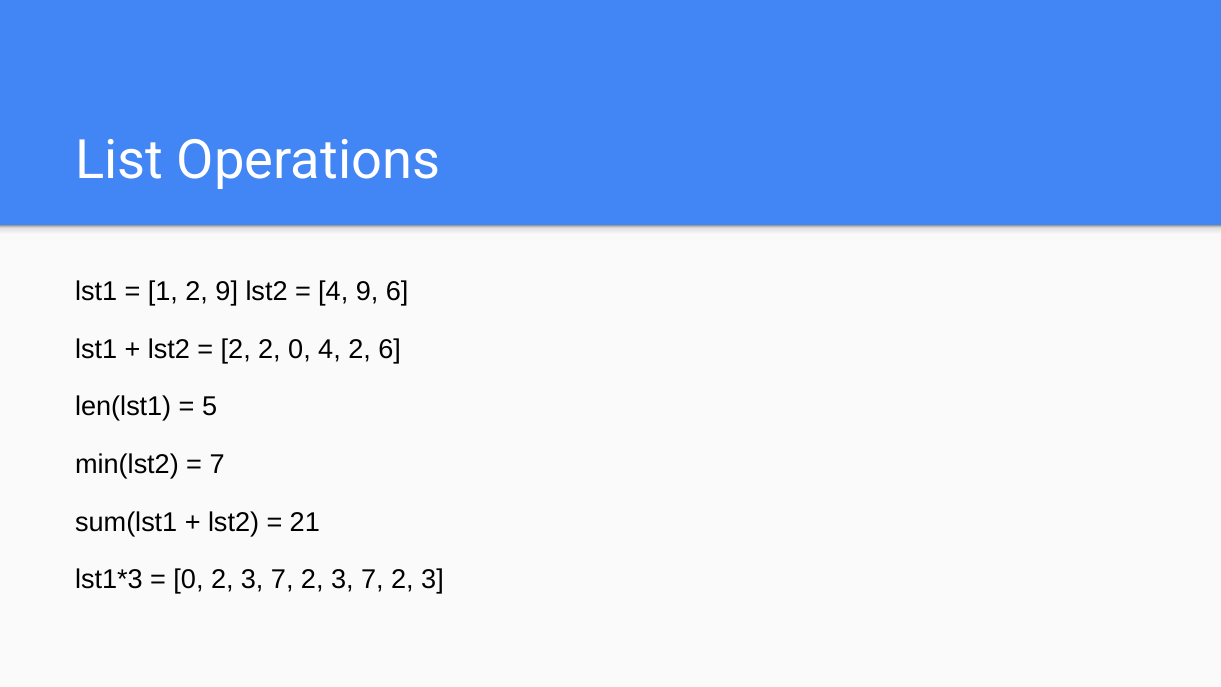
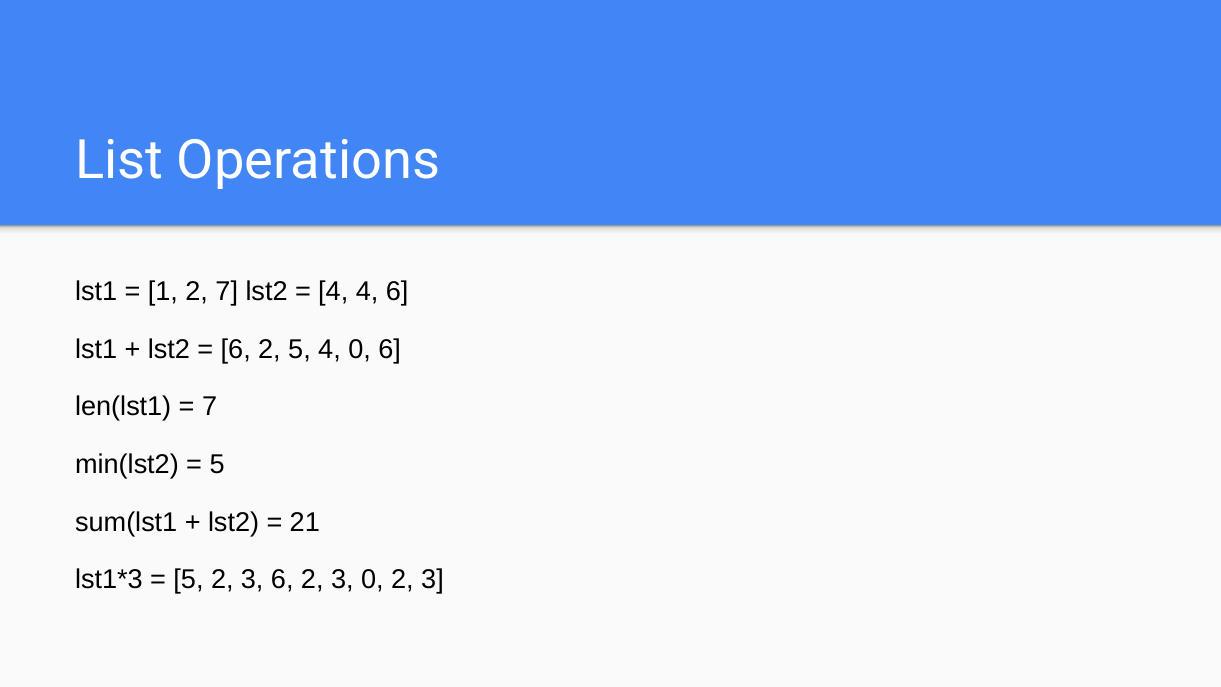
2 9: 9 -> 7 (227, 291)
4 9: 9 -> 4 (367, 291)
2: 2 -> 6 (236, 349)
2 0: 0 -> 5 (299, 349)
4 2: 2 -> 0 (360, 349)
5: 5 -> 7 (210, 407)
7: 7 -> 5 (217, 465)
0: 0 -> 5 (189, 580)
7: 7 -> 6 (282, 580)
7: 7 -> 0 (372, 580)
